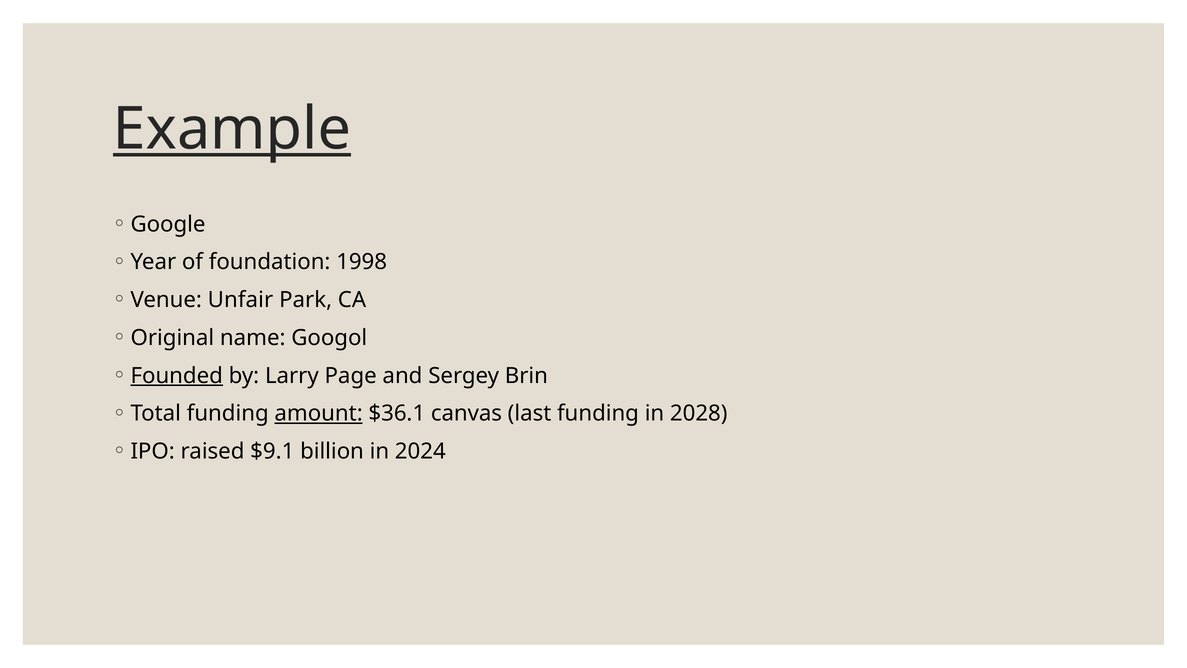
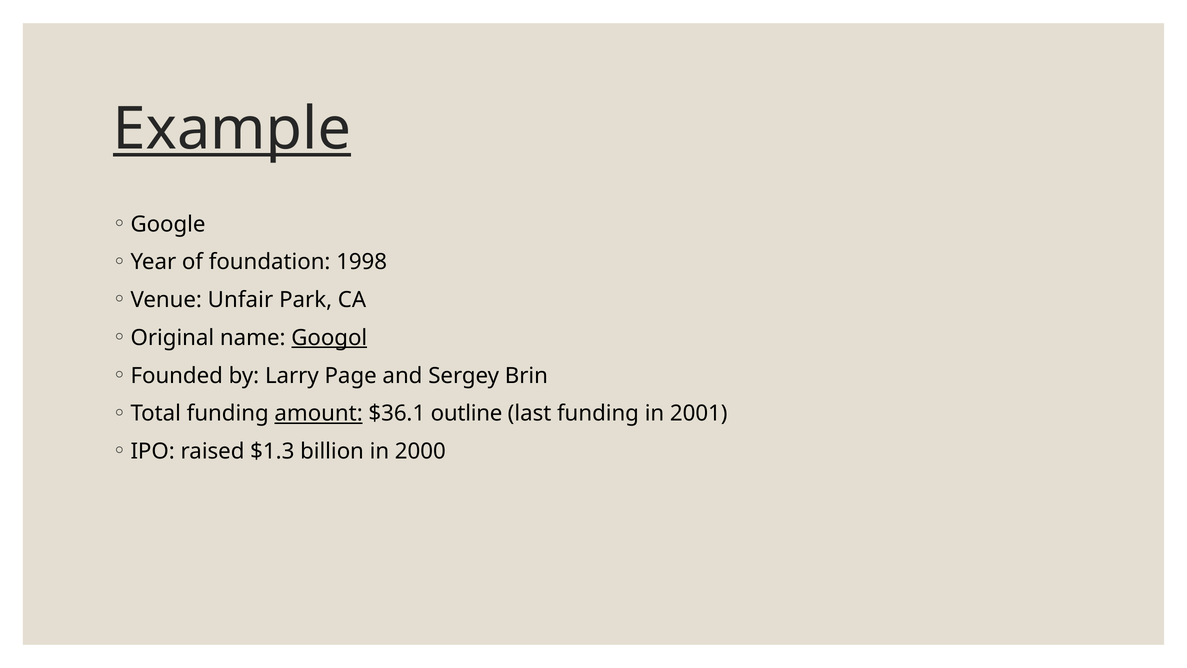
Googol underline: none -> present (329, 338)
Founded underline: present -> none (177, 376)
canvas: canvas -> outline (467, 413)
2028: 2028 -> 2001 (699, 413)
$9.1: $9.1 -> $1.3 (272, 451)
2024: 2024 -> 2000 (420, 451)
